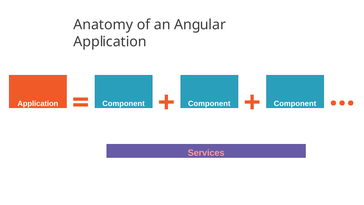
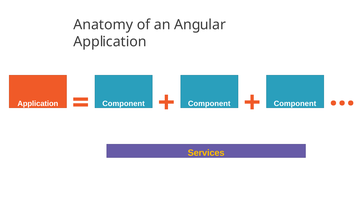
Services colour: pink -> yellow (206, 153)
